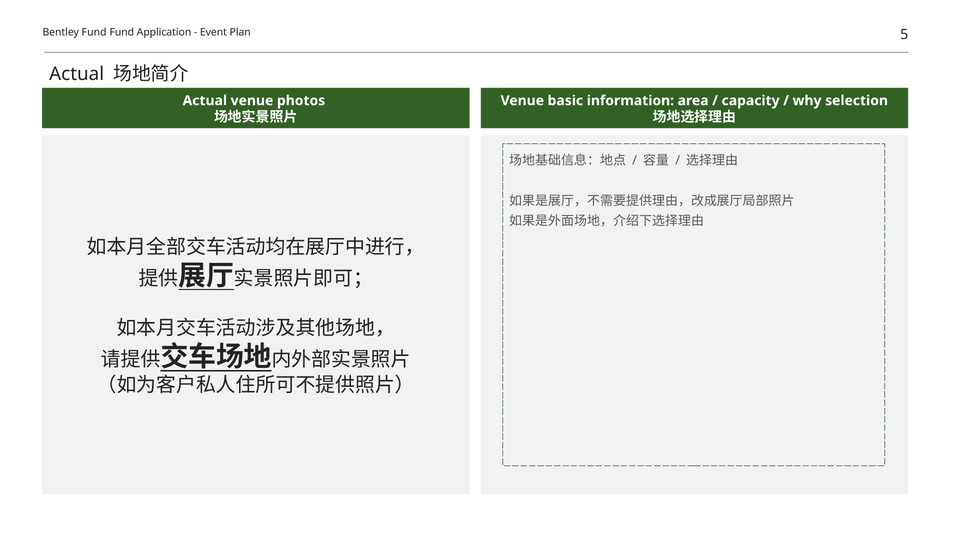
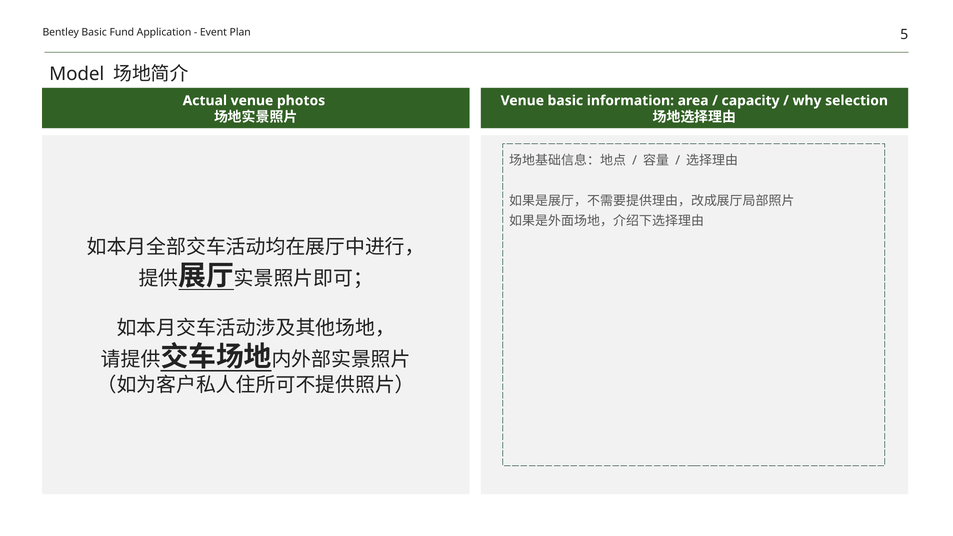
Bentley Fund: Fund -> Basic (94, 32)
Actual: Actual -> Model (77, 74)
